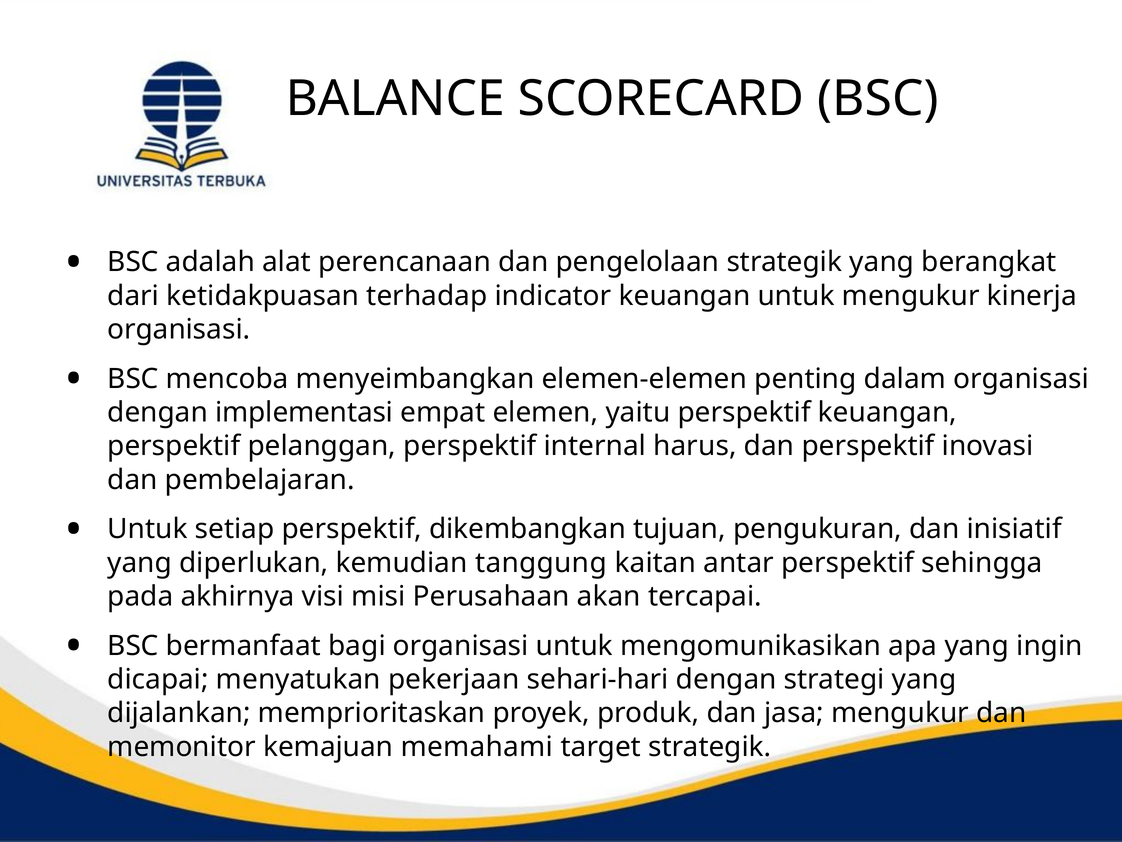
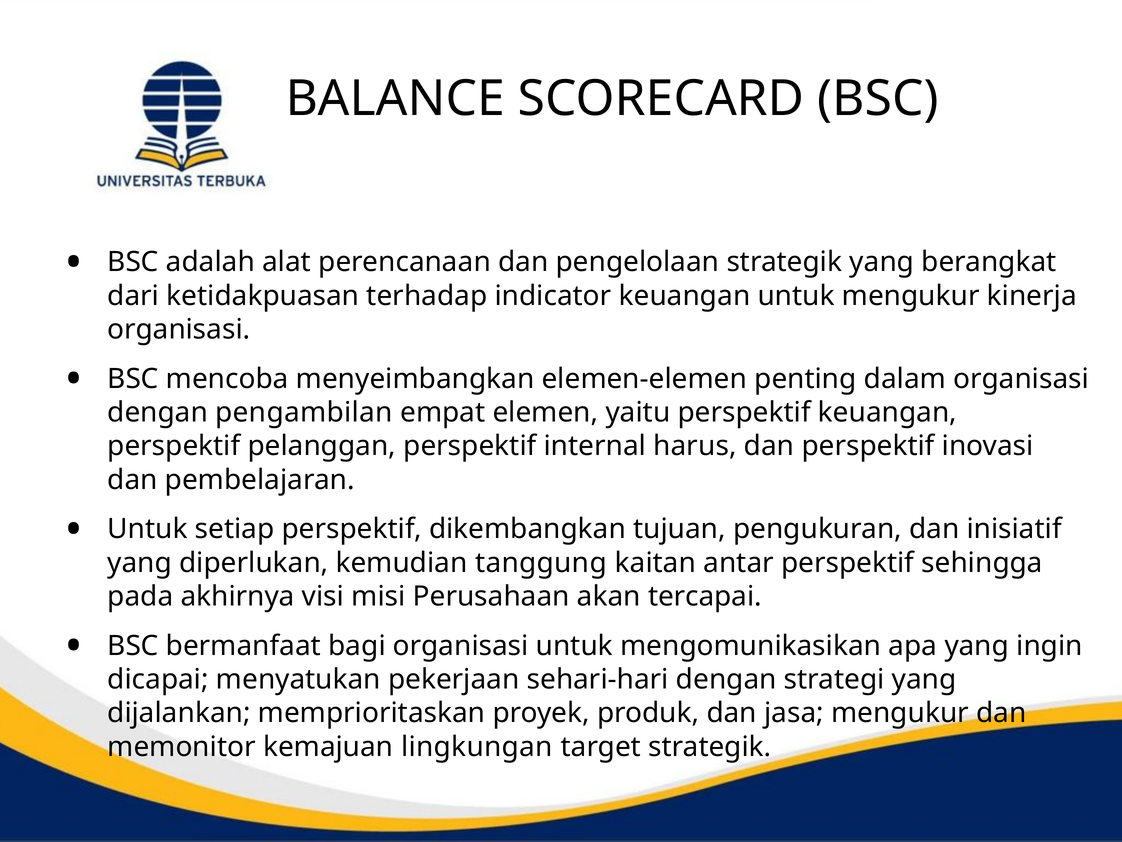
implementasi: implementasi -> pengambilan (304, 412)
memahami: memahami -> lingkungan (477, 746)
